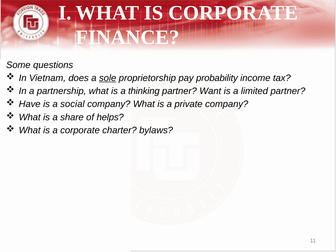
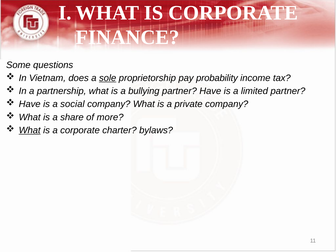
thinking: thinking -> bullying (144, 91)
partner Want: Want -> Have (210, 91)
helps: helps -> more (110, 117)
What underline: none -> present (30, 130)
